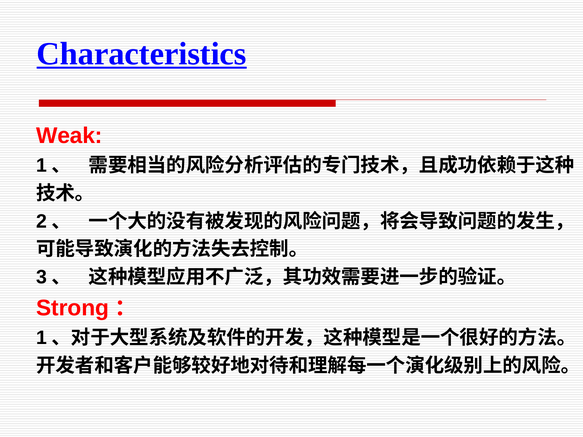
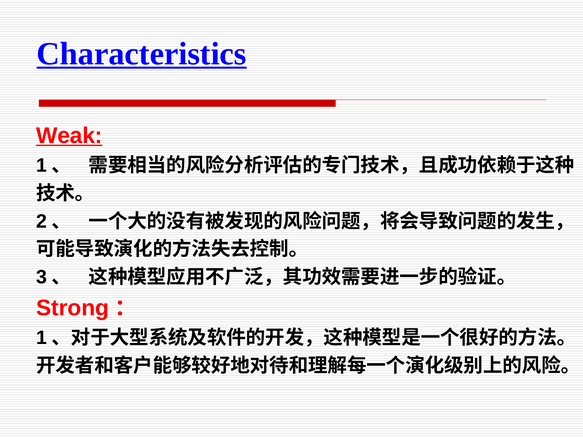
Weak underline: none -> present (69, 136)
